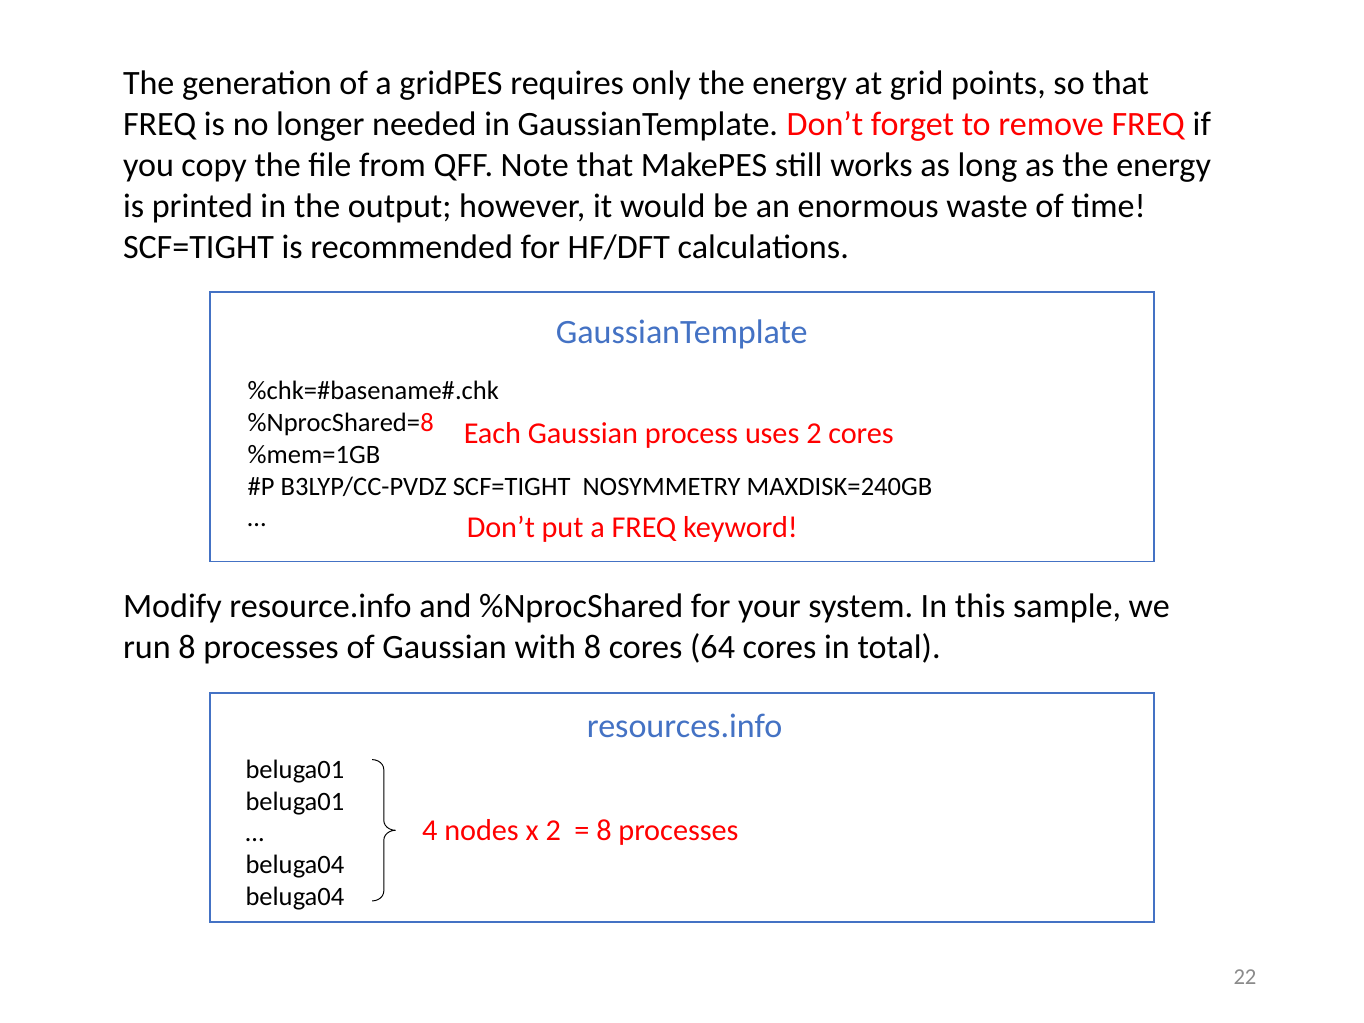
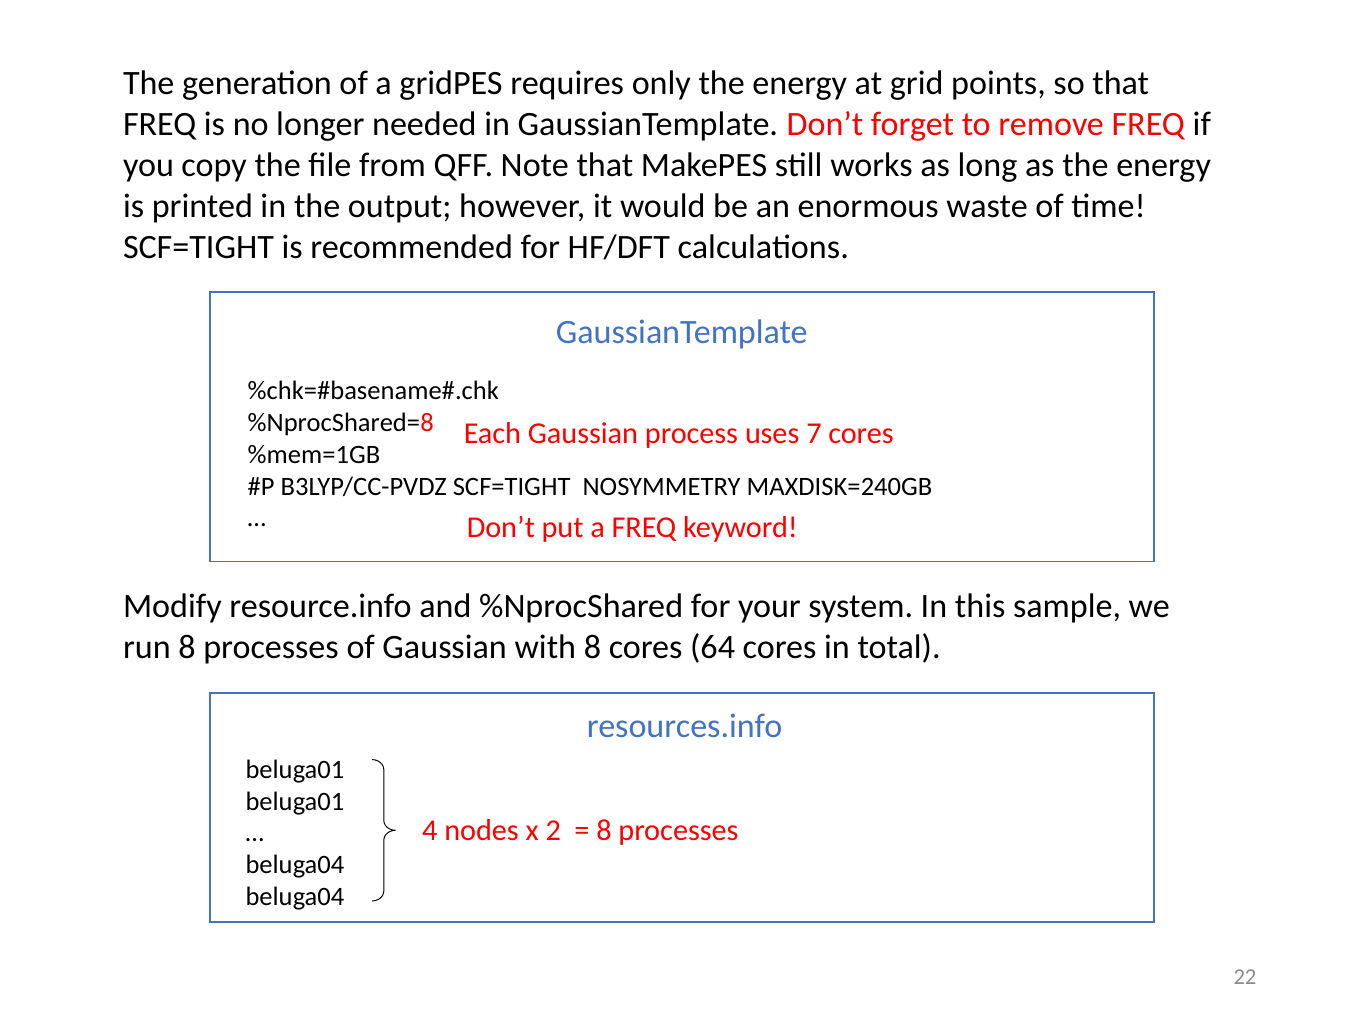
uses 2: 2 -> 7 (814, 434)
